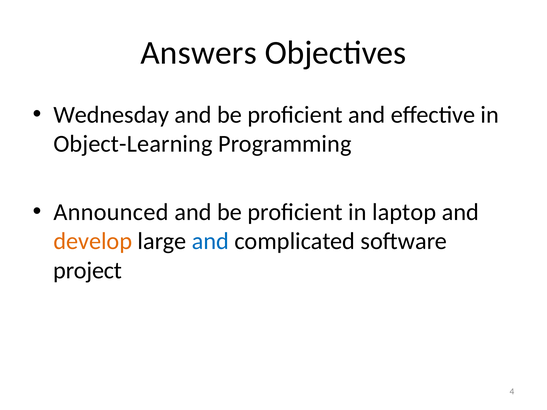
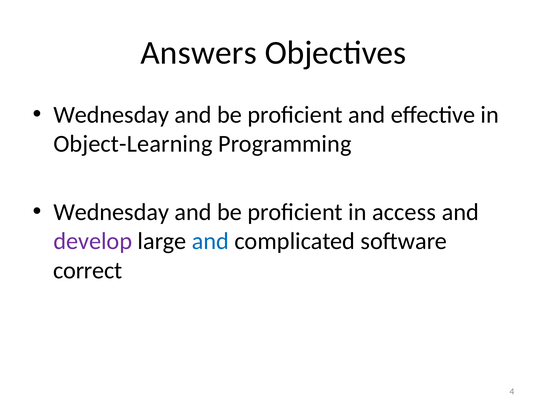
Announced: Announced -> Wednesday (111, 212)
laptop: laptop -> access (404, 212)
develop colour: orange -> purple (93, 241)
project: project -> correct (88, 271)
